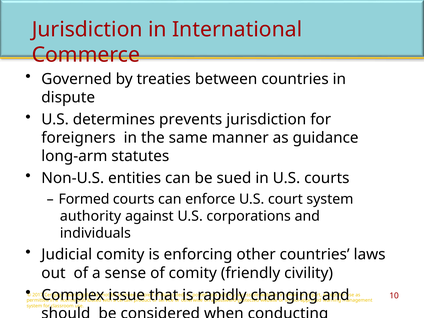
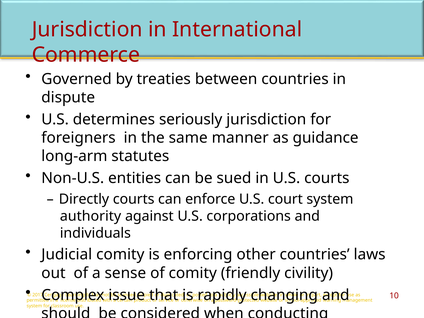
prevents: prevents -> seriously (191, 119)
Formed: Formed -> Directly (84, 199)
